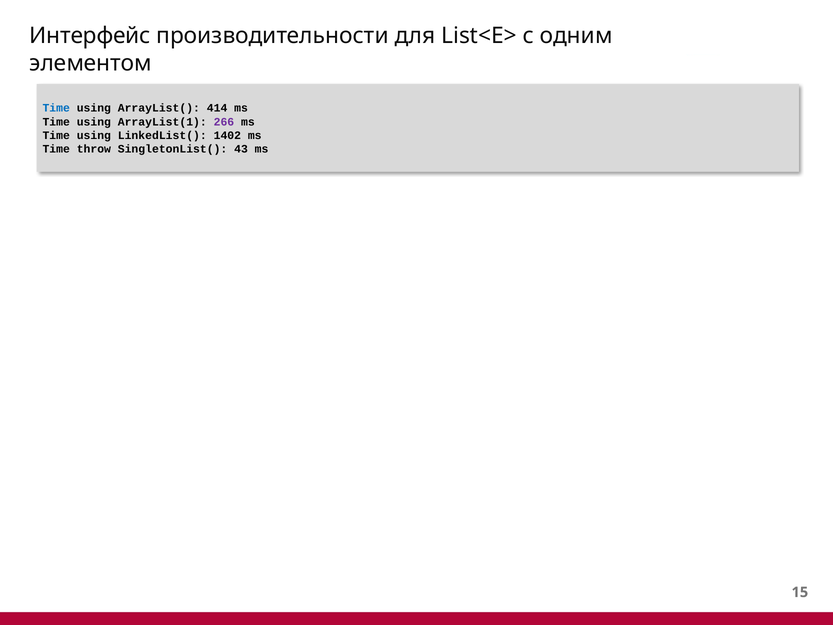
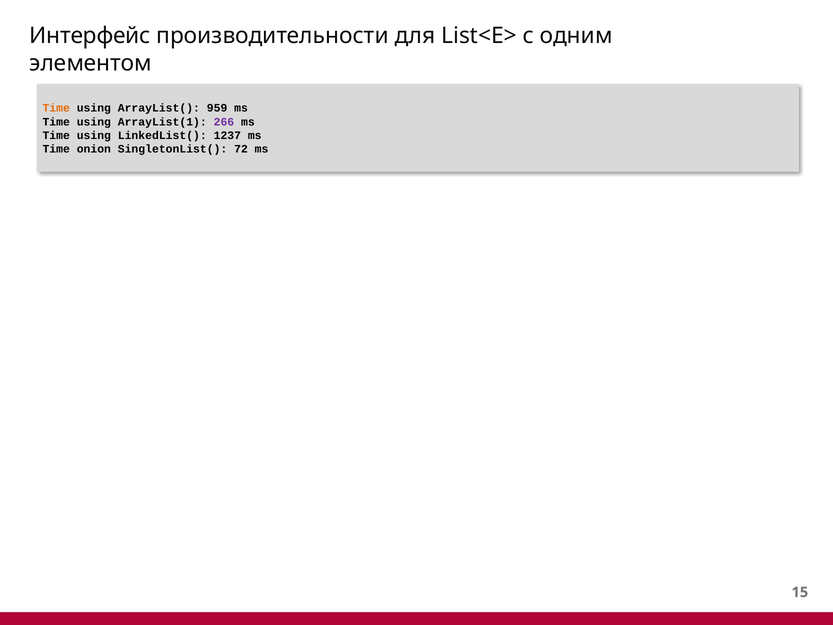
Time colour: blue -> orange (56, 108)
414: 414 -> 959 (217, 108)
1402: 1402 -> 1237 (227, 135)
throw: throw -> onion (94, 149)
43: 43 -> 72 (241, 149)
